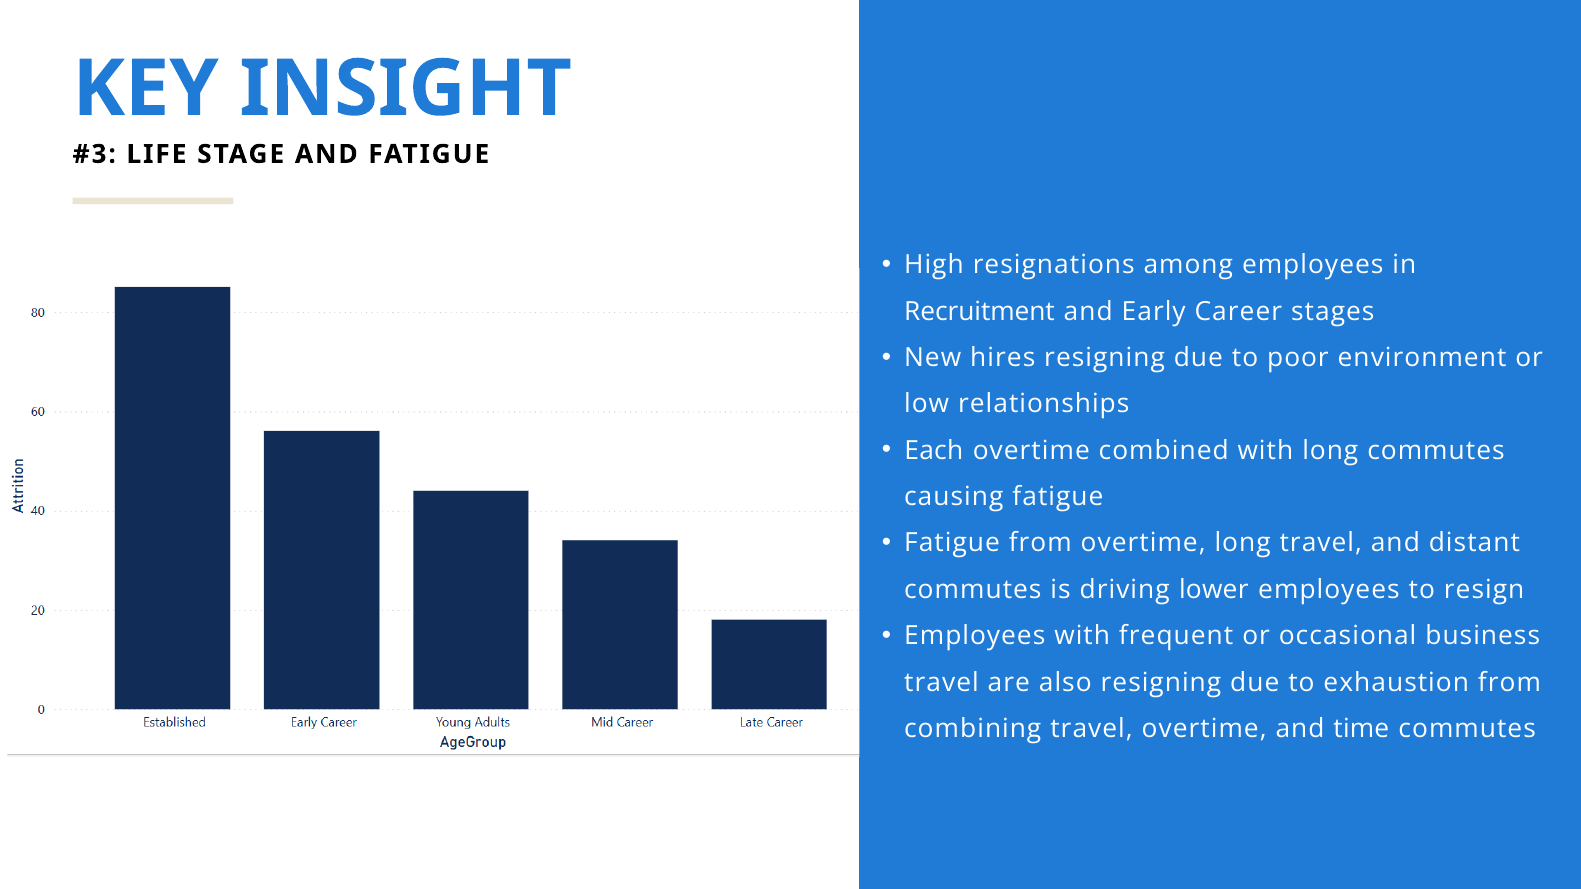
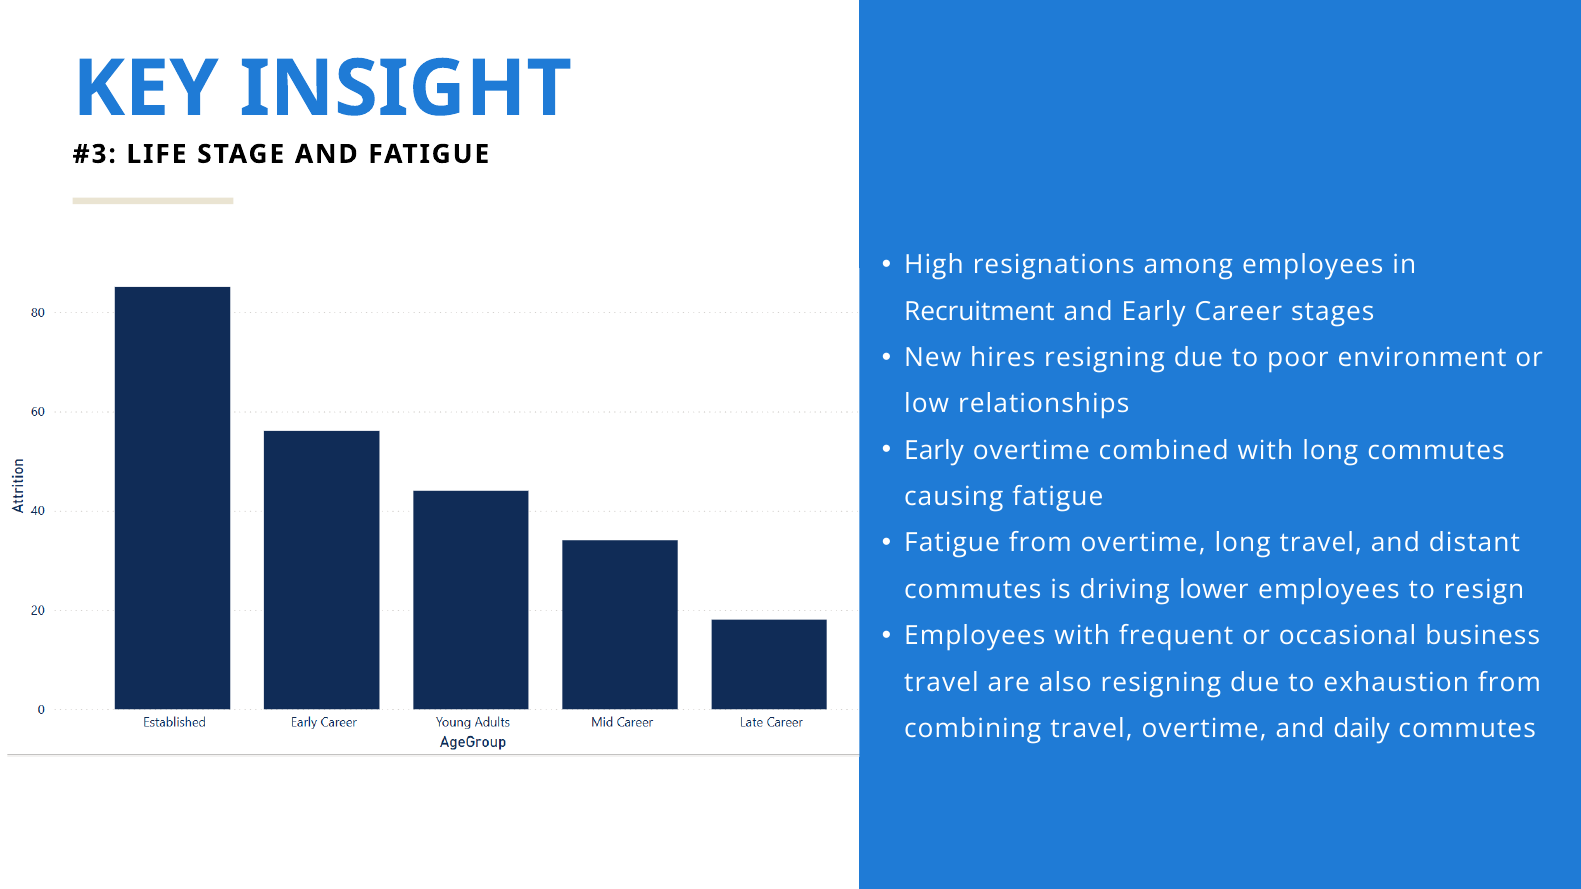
Each: Each -> Early (934, 451)
time: time -> daily (1362, 729)
